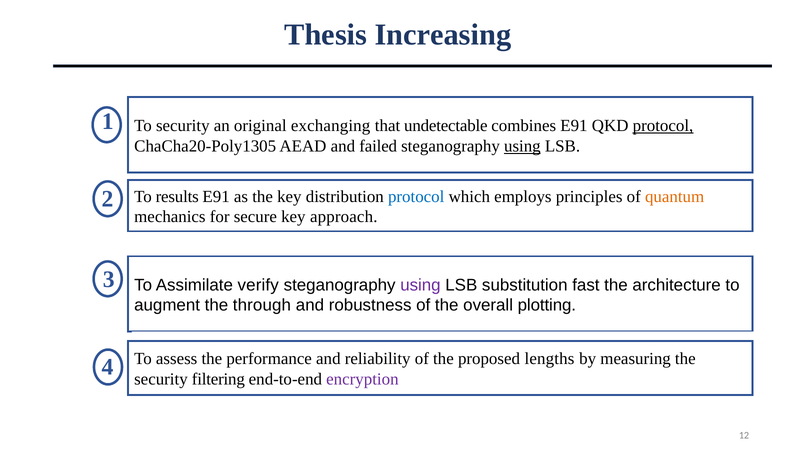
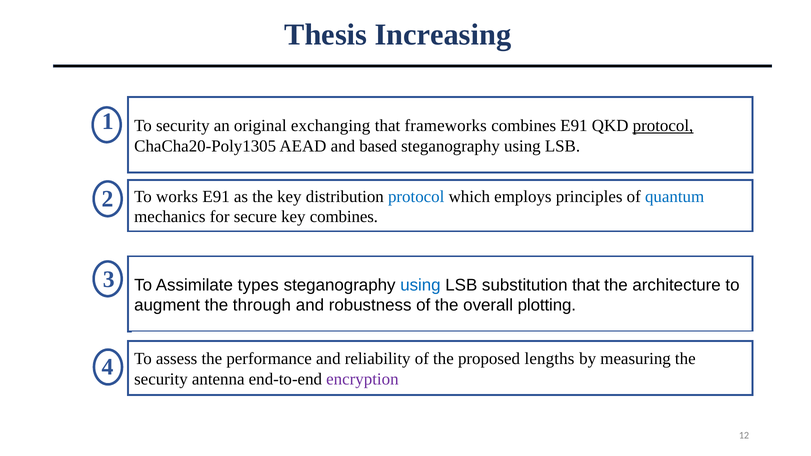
undetectable: undetectable -> frameworks (446, 126)
failed: failed -> based (378, 146)
using underline: present -> none (522, 146)
results: results -> works (177, 197)
quantum colour: orange -> blue (675, 197)
key approach: approach -> combines (344, 217)
verify: verify -> types (258, 285)
using colour: purple -> blue (420, 285)
substitution fast: fast -> that (586, 285)
security filtering: filtering -> antenna (218, 379)
